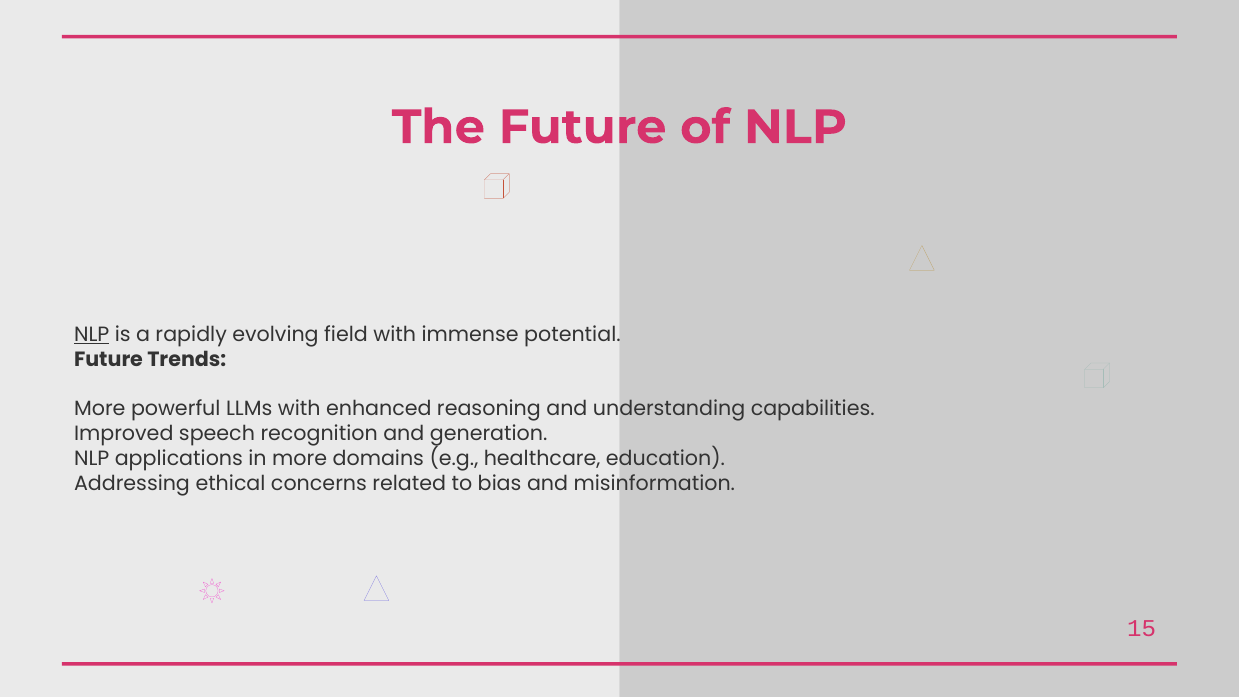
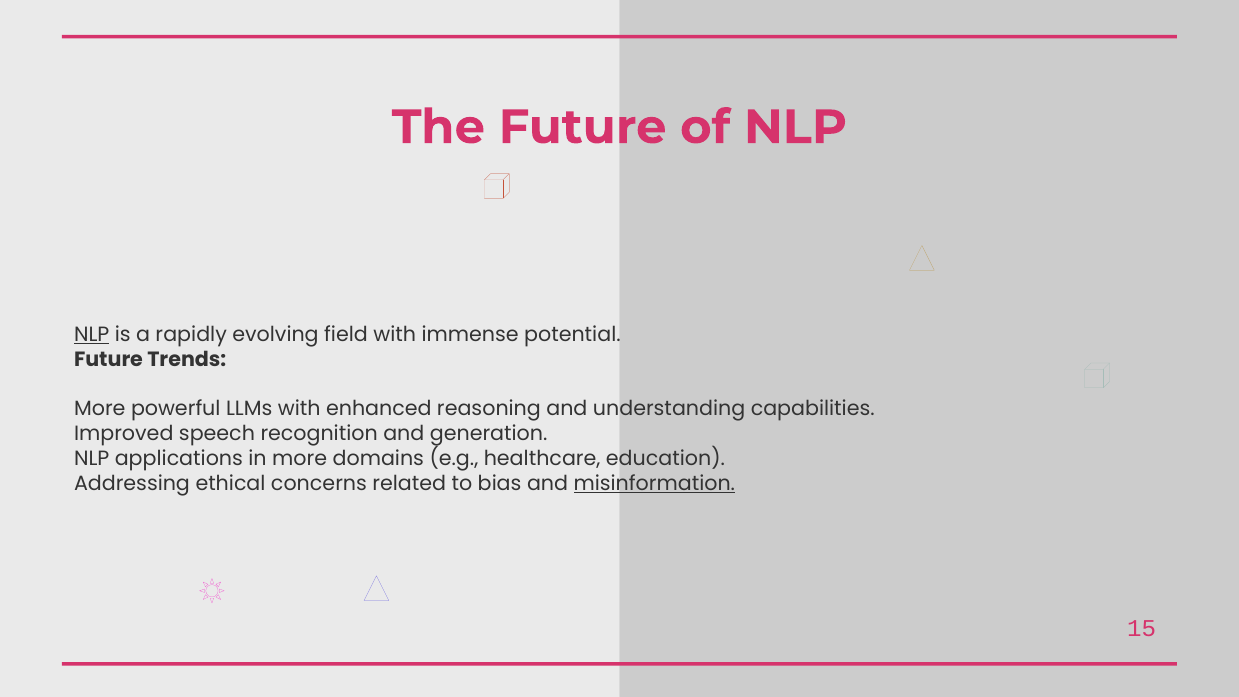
misinformation underline: none -> present (654, 483)
